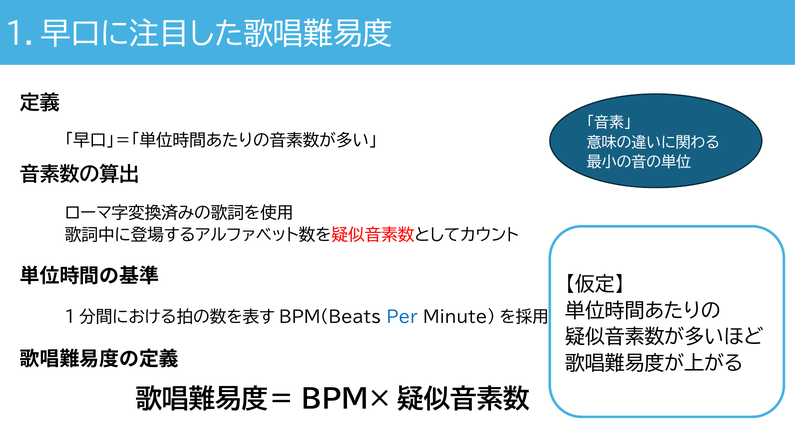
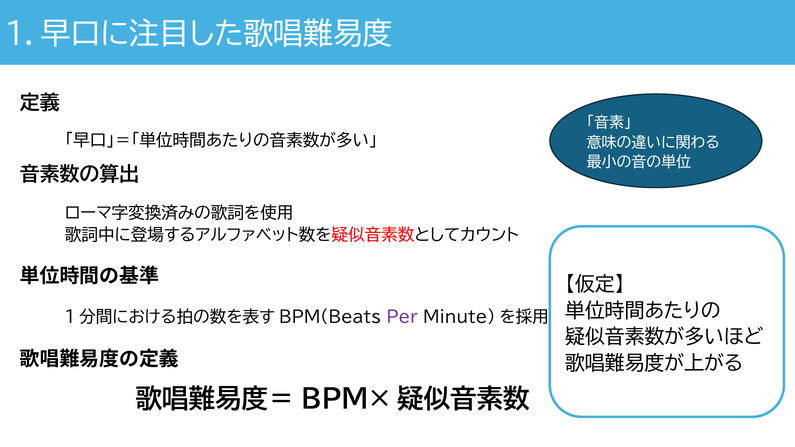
Per colour: blue -> purple (402, 318)
